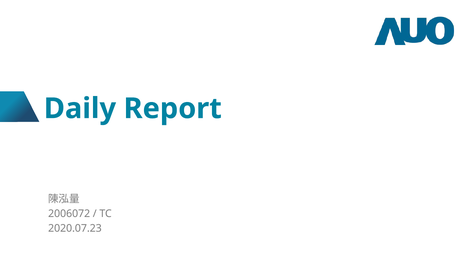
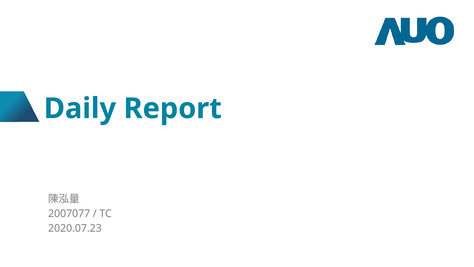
2006072: 2006072 -> 2007077 (69, 213)
